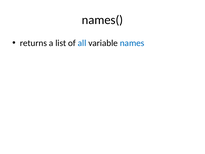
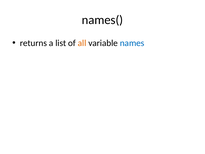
all colour: blue -> orange (82, 43)
